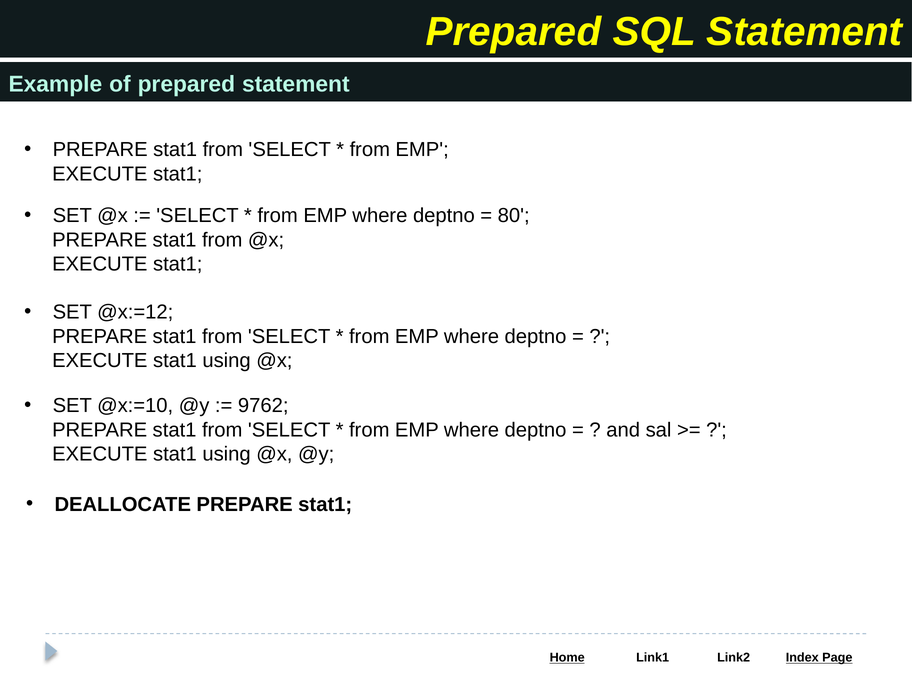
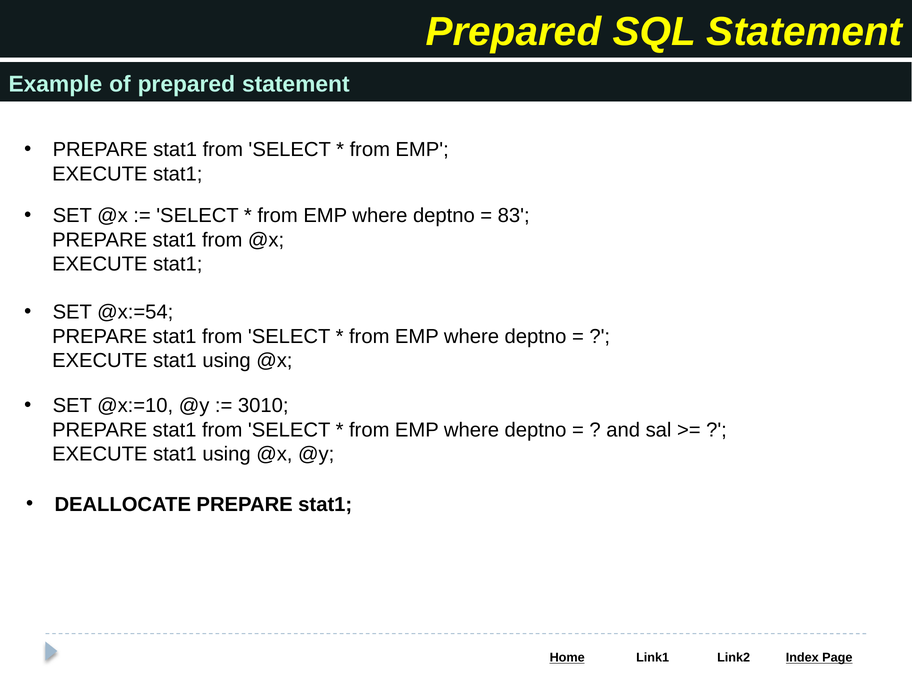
80: 80 -> 83 (514, 216)
@x:=12: @x:=12 -> @x:=54 (135, 312)
9762: 9762 -> 3010 (263, 406)
